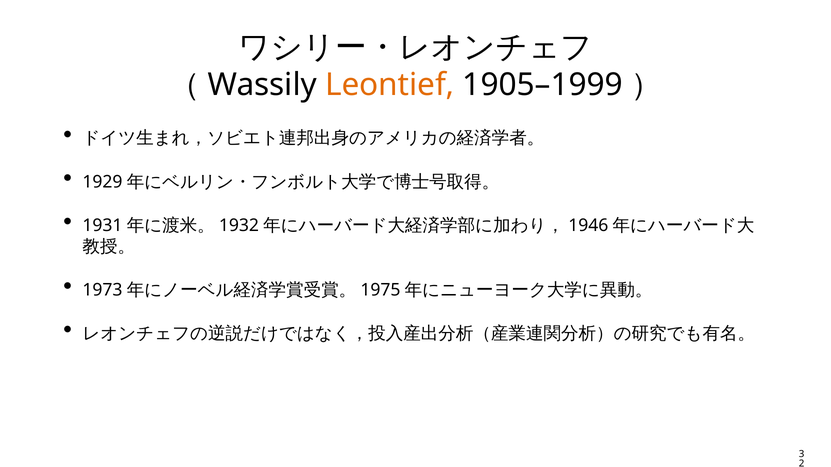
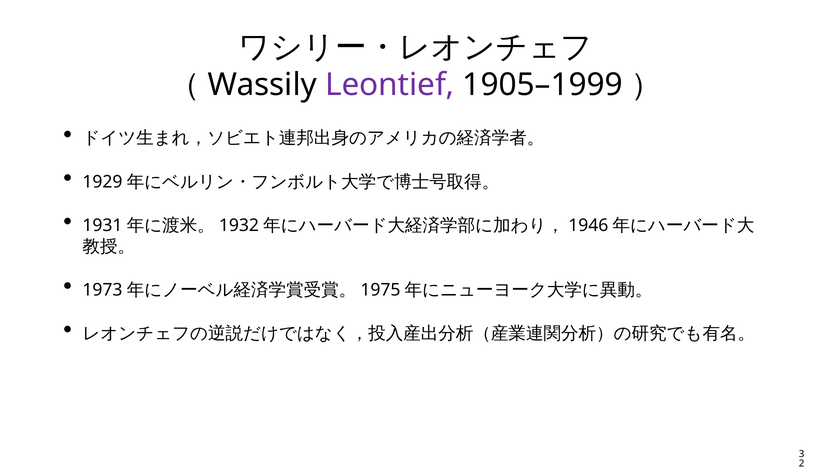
Leontief colour: orange -> purple (390, 85)
